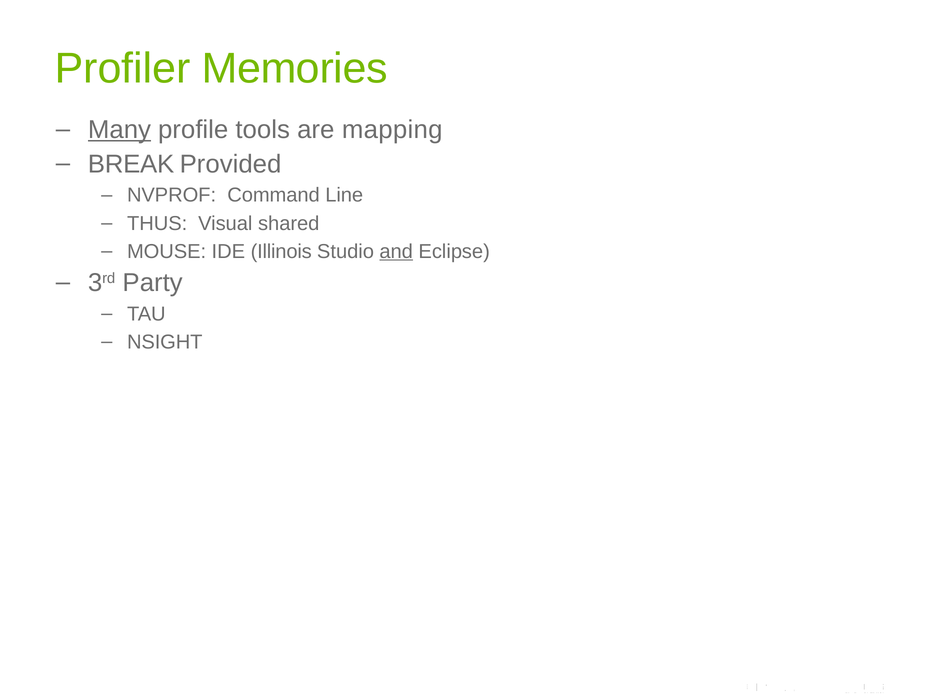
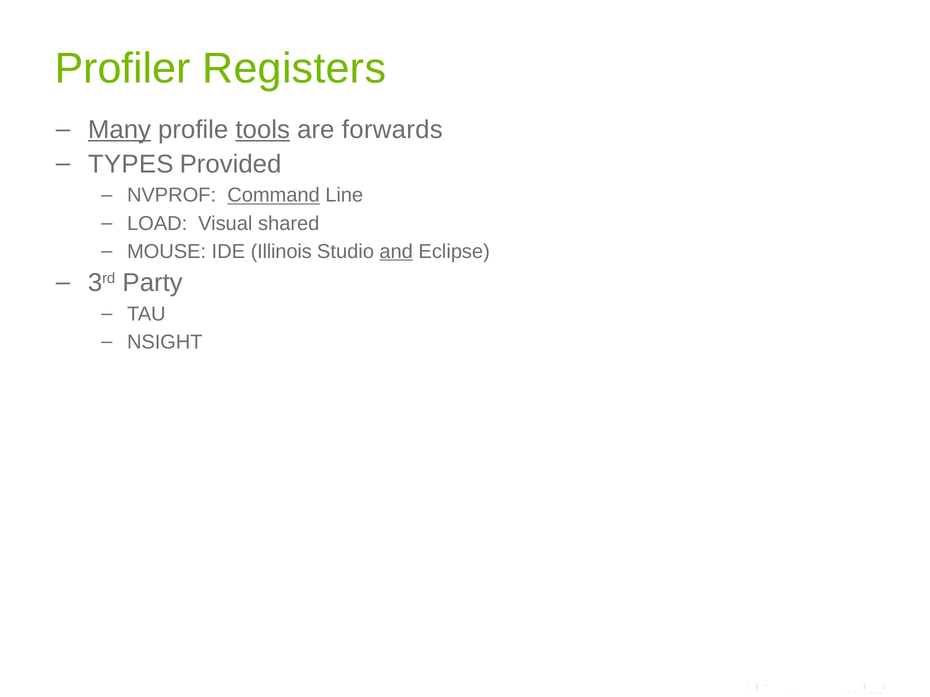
Memories: Memories -> Registers (294, 68)
tools underline: none -> present (263, 130)
mapping: mapping -> forwards (392, 130)
BREAK: BREAK -> TYPES (131, 164)
Command underline: none -> present (274, 195)
THUS: THUS -> LOAD (157, 224)
